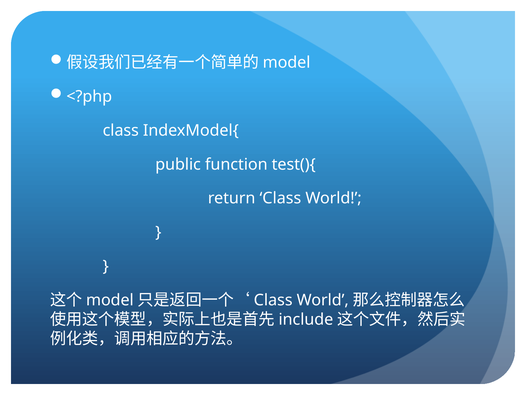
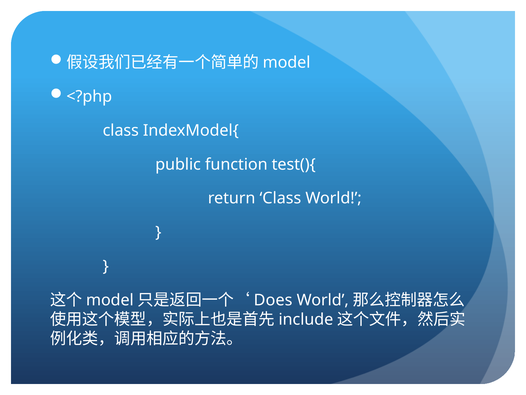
Class: Class -> Does (273, 300)
